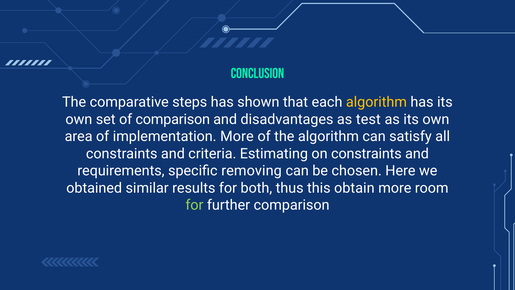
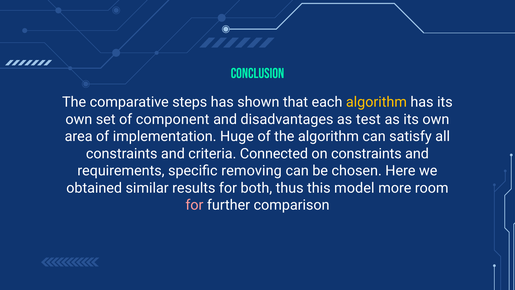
of comparison: comparison -> component (173, 119)
implementation More: More -> Huge (237, 136)
Estimating: Estimating -> Connected (274, 154)
obtain: obtain -> model (354, 188)
for colour: light green -> pink (194, 205)
